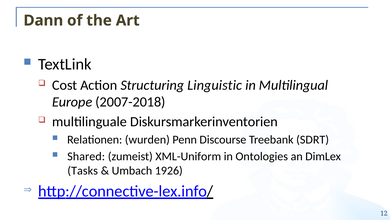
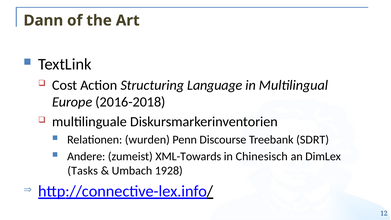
Linguistic: Linguistic -> Language (215, 85)
2007-2018: 2007-2018 -> 2016-2018 (130, 102)
Shared: Shared -> Andere (86, 156)
XML-Uniform: XML-Uniform -> XML-Towards (188, 156)
Ontologies: Ontologies -> Chinesisch (262, 156)
1926: 1926 -> 1928 (169, 171)
